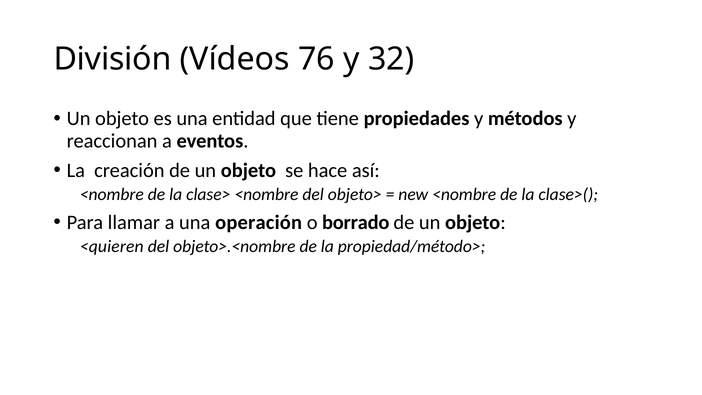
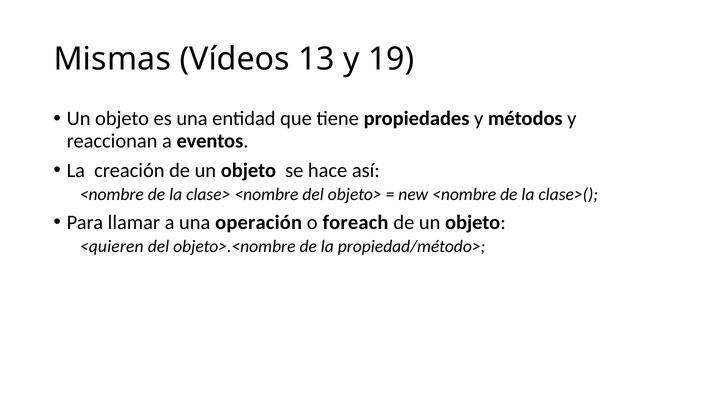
División: División -> Mismas (112, 59)
76: 76 -> 13 (316, 59)
32: 32 -> 19 (391, 59)
borrado: borrado -> foreach (356, 222)
